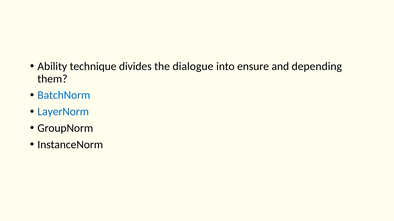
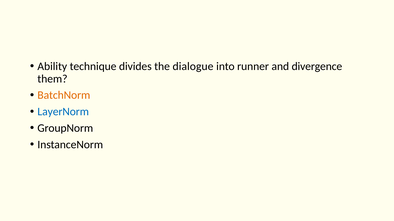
ensure: ensure -> runner (253, 67)
depending: depending -> divergence (317, 67)
BatchNorm colour: blue -> orange (64, 95)
